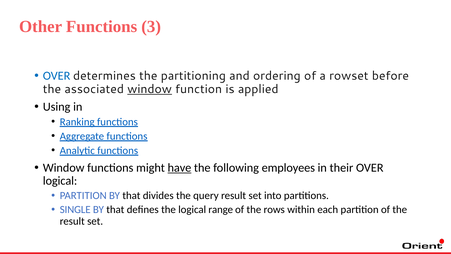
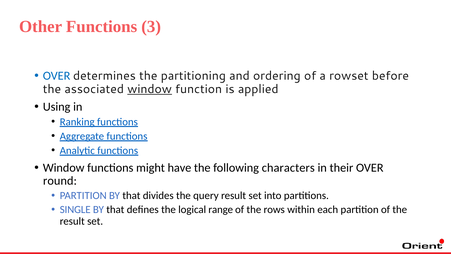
have underline: present -> none (179, 168)
employees: employees -> characters (288, 168)
logical: logical -> round (60, 181)
